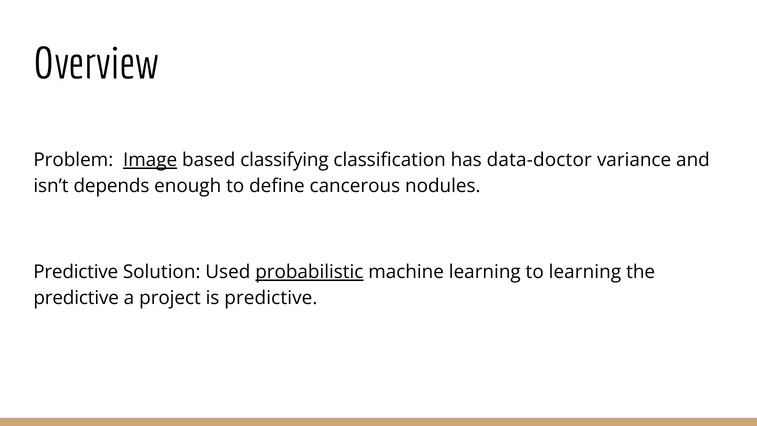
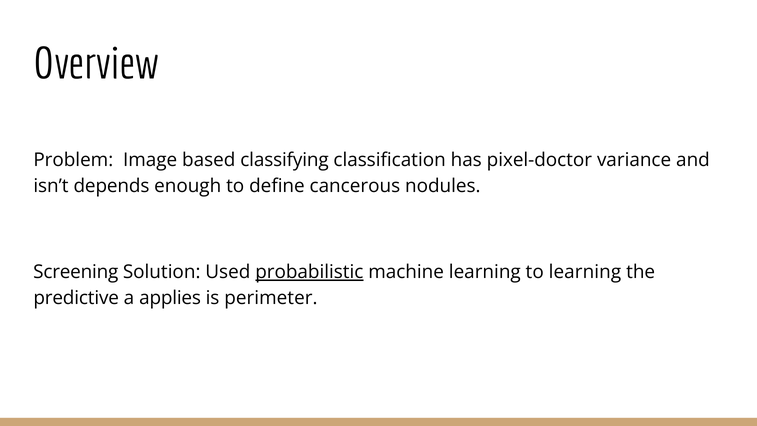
Image underline: present -> none (150, 160)
data-doctor: data-doctor -> pixel-doctor (539, 160)
Predictive: Predictive -> Screening (76, 272)
project: project -> applies (170, 298)
is predictive: predictive -> perimeter (271, 298)
